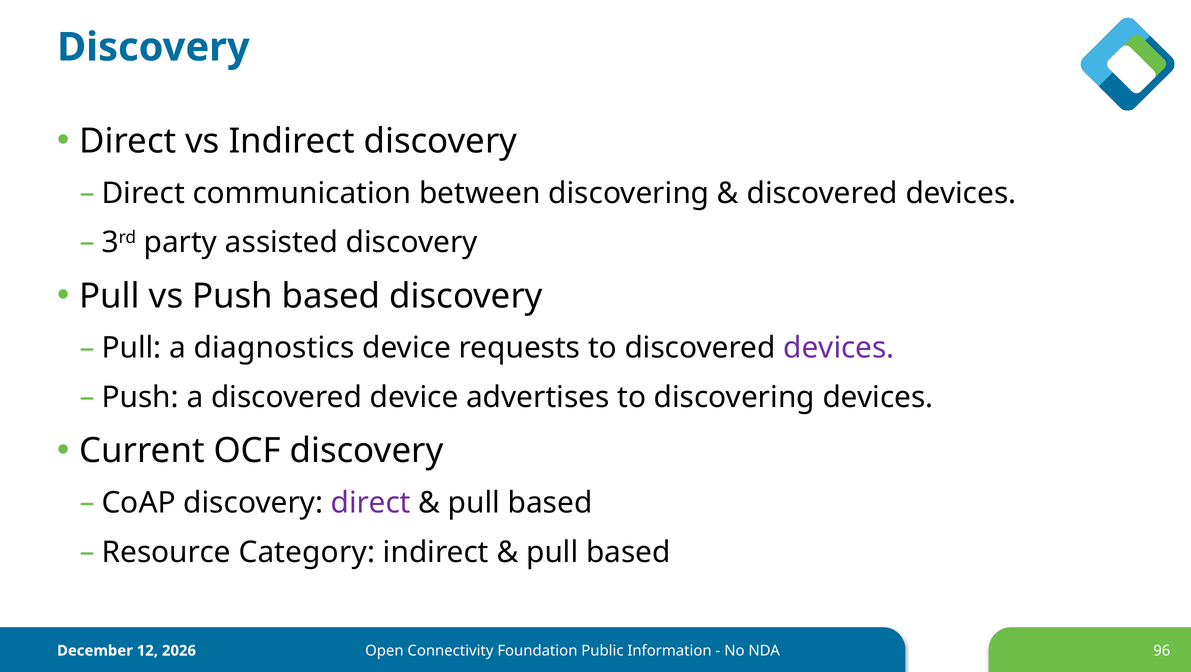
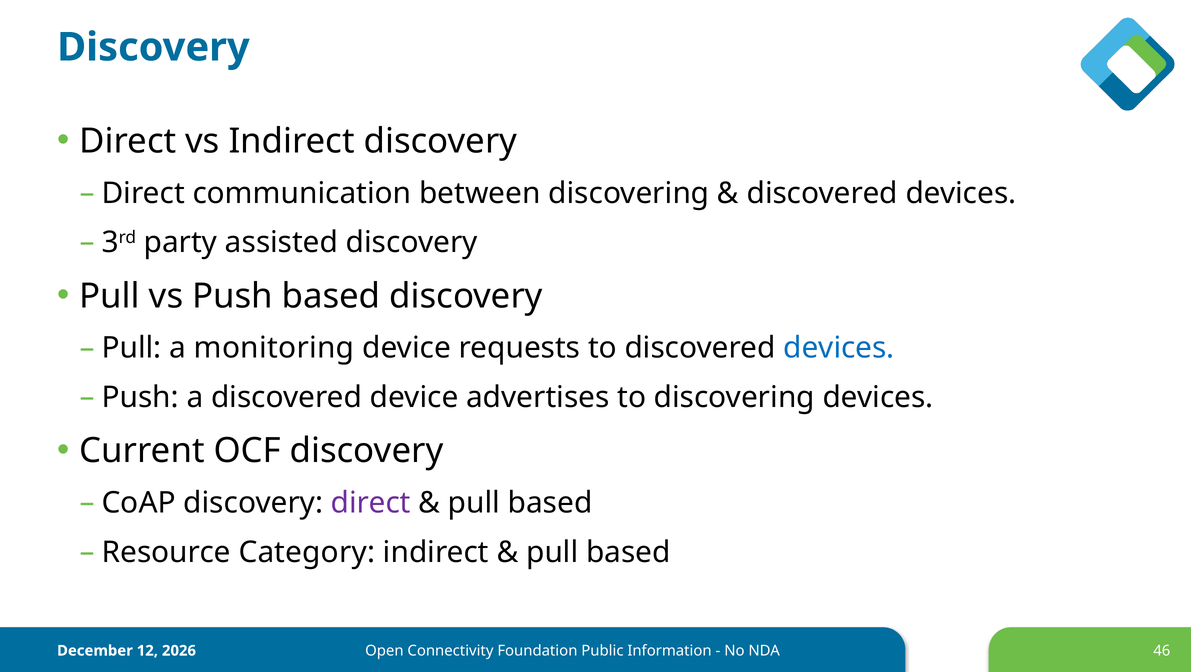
diagnostics: diagnostics -> monitoring (274, 348)
devices colour: purple -> blue (839, 348)
96: 96 -> 46 (1162, 650)
